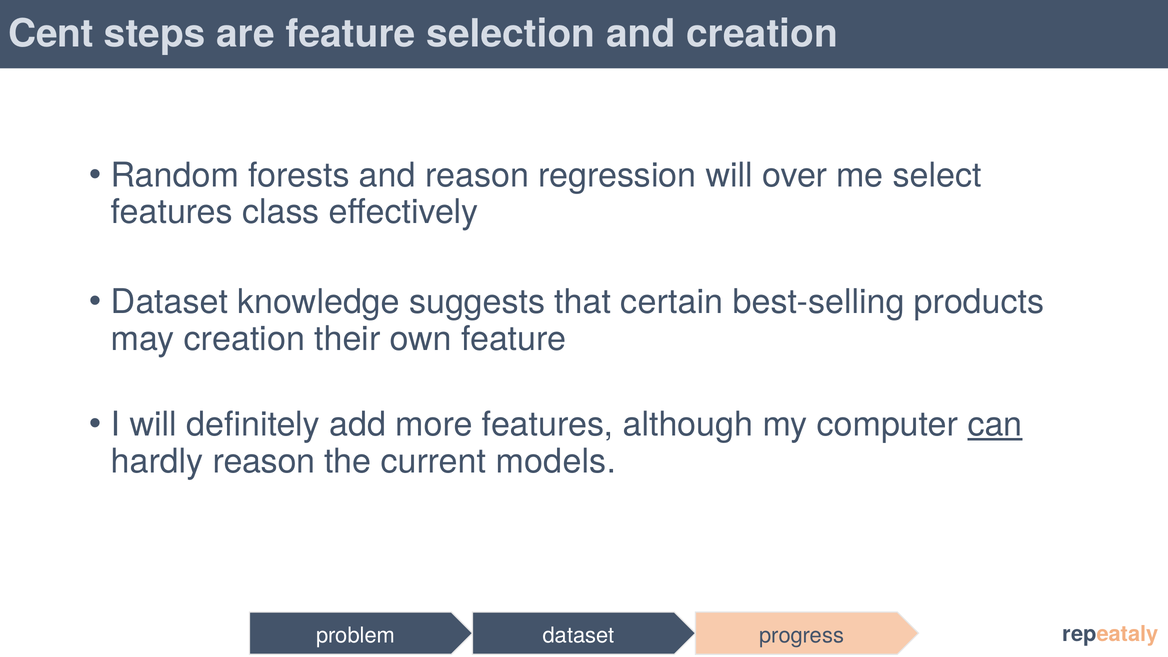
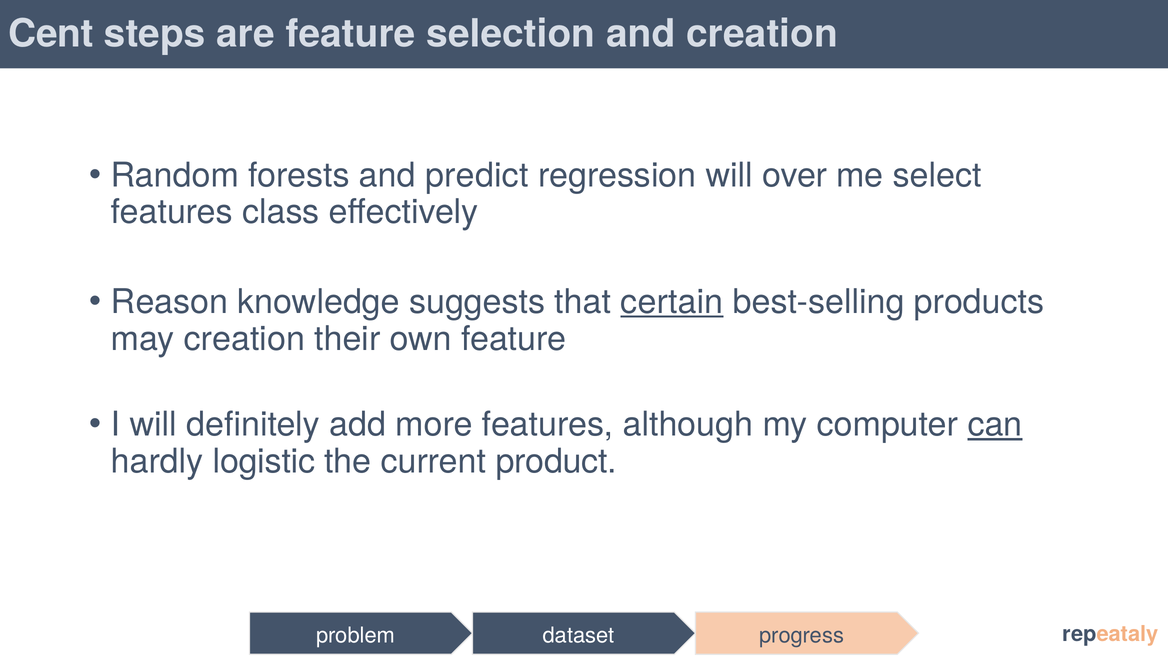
and reason: reason -> predict (477, 175)
Dataset: Dataset -> Reason (170, 302)
certain underline: none -> present (672, 302)
hardly reason: reason -> logistic (264, 461)
models: models -> product (556, 461)
